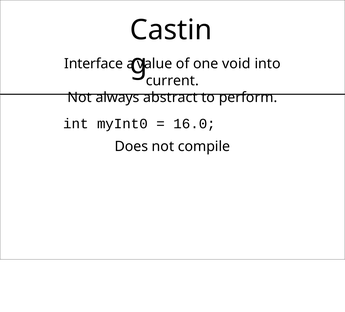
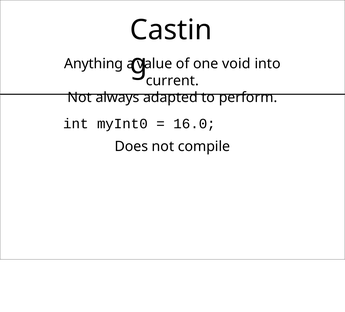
Interface: Interface -> Anything (94, 64)
abstract: abstract -> adapted (170, 97)
